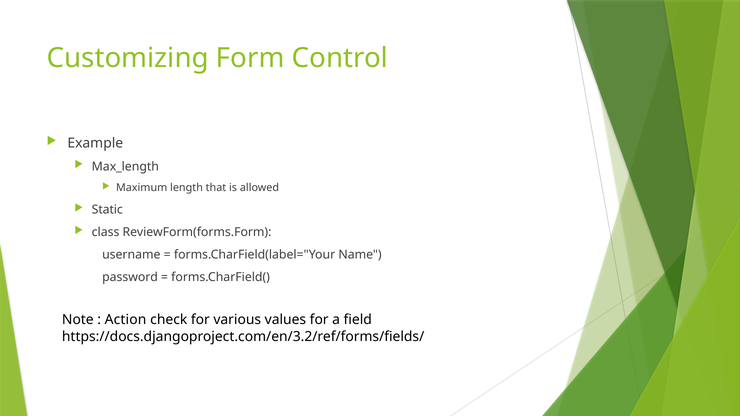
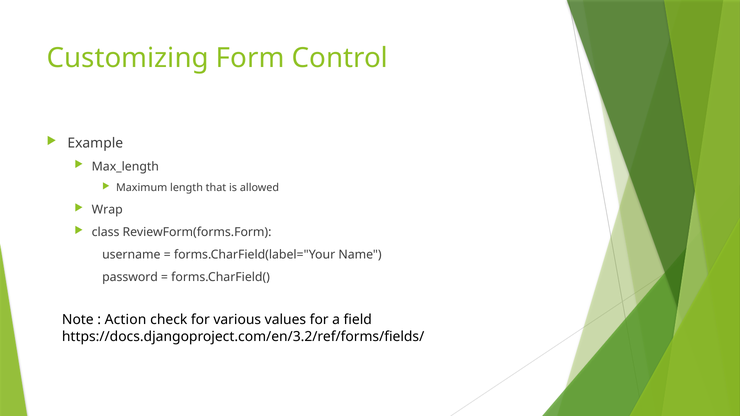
Static: Static -> Wrap (107, 210)
